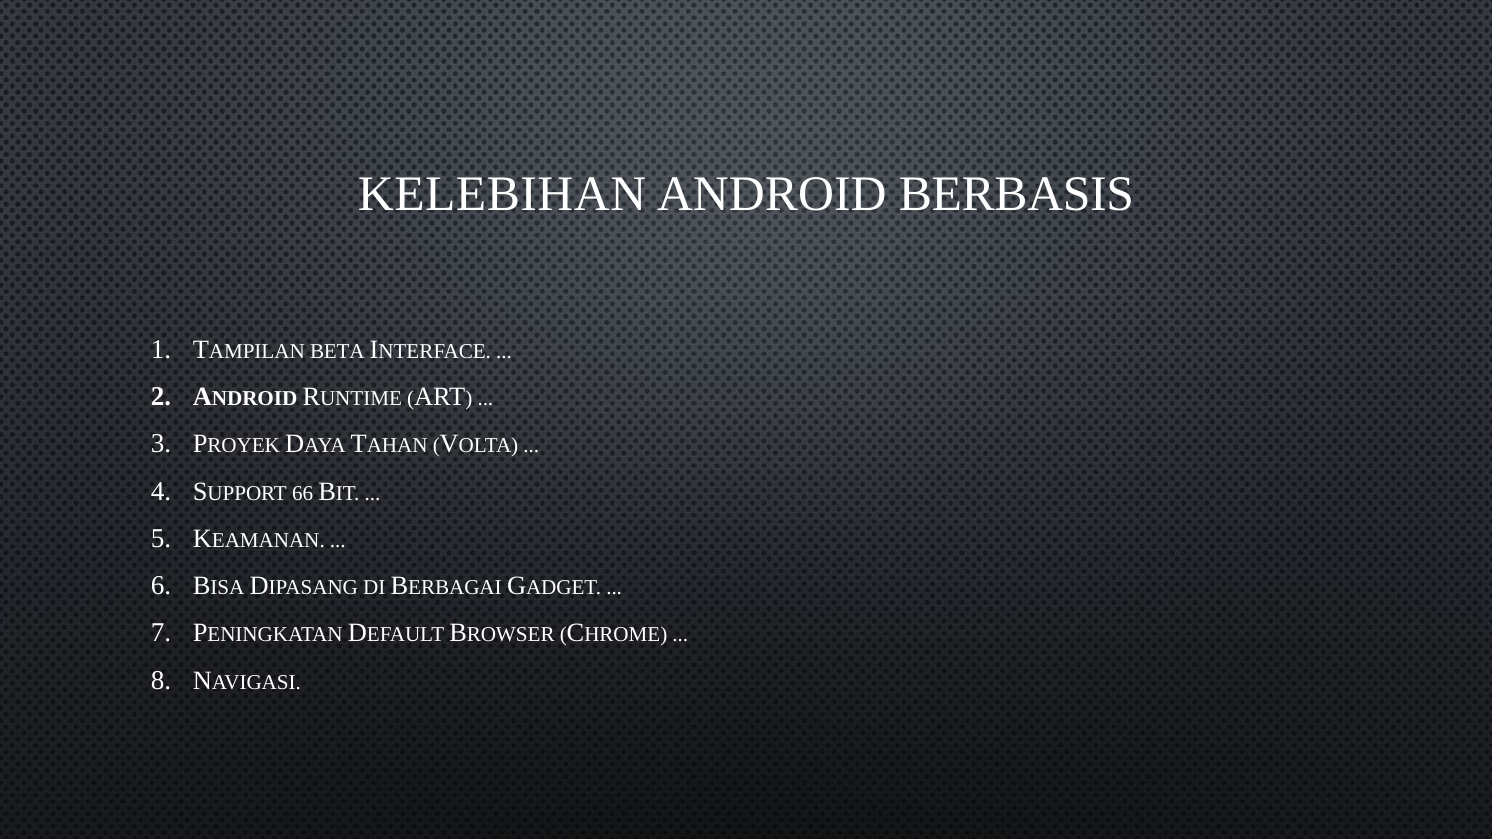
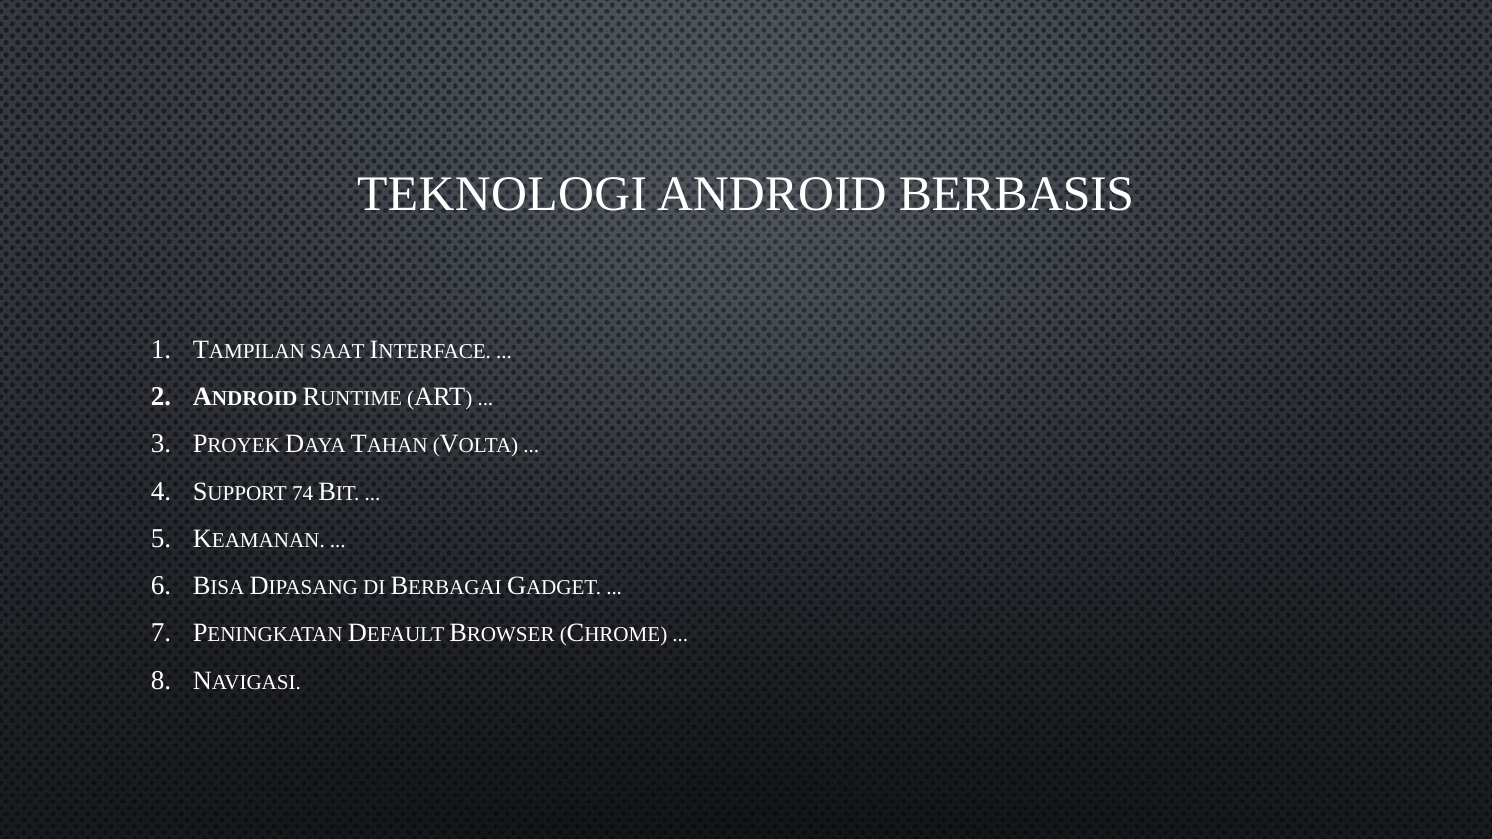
KELEBIHAN: KELEBIHAN -> TEKNOLOGI (502, 195)
BETA: BETA -> SAAT (337, 351)
66: 66 -> 74 (303, 493)
